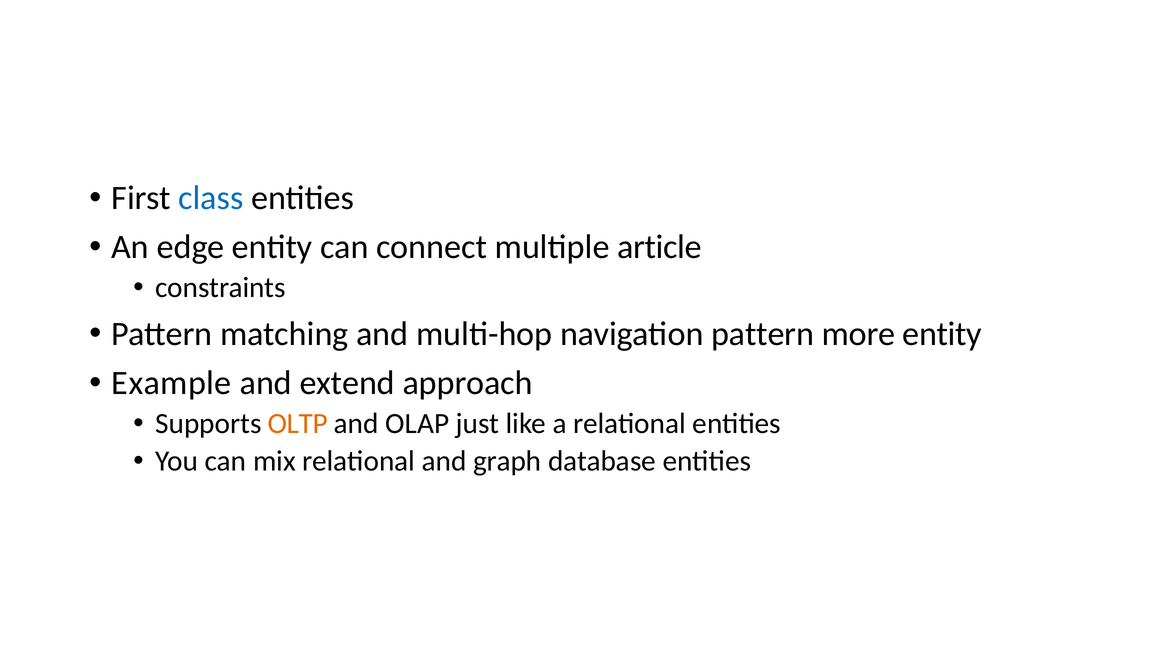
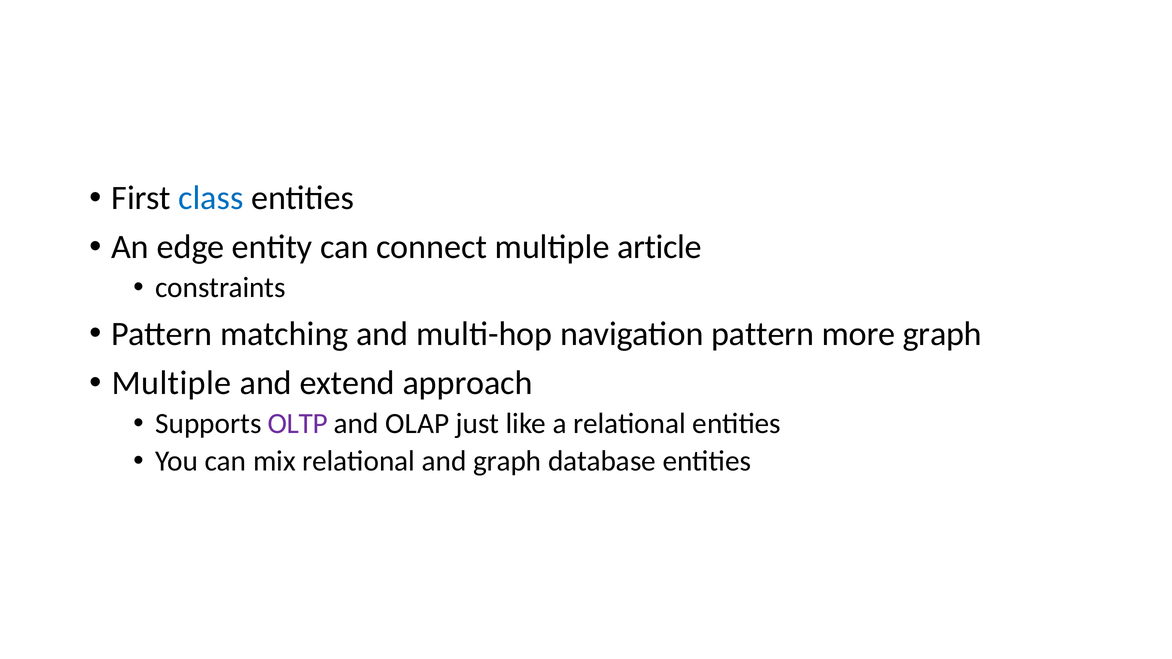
more entity: entity -> graph (942, 334)
Example: Example -> Multiple (171, 383)
OLTP colour: orange -> purple (298, 424)
